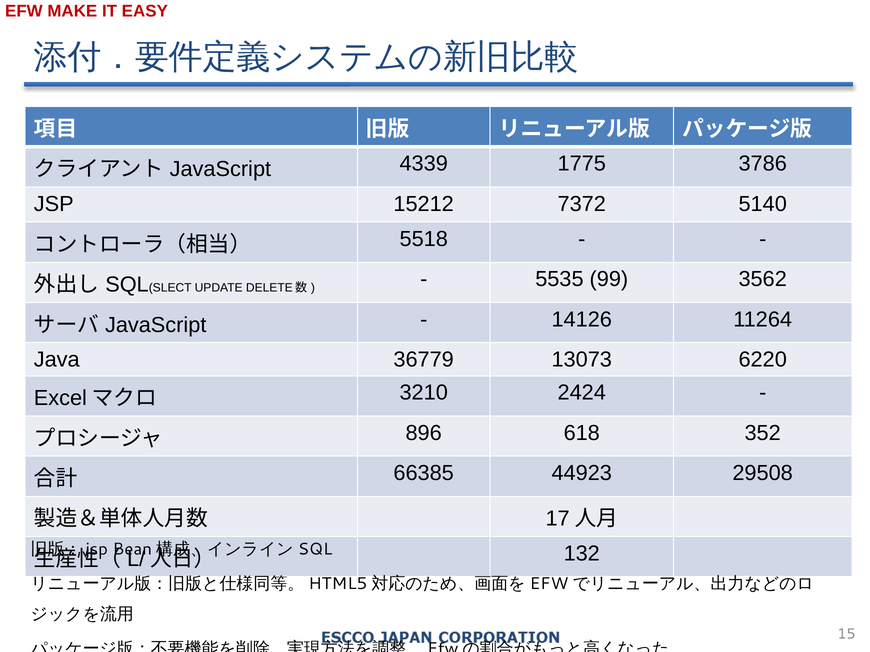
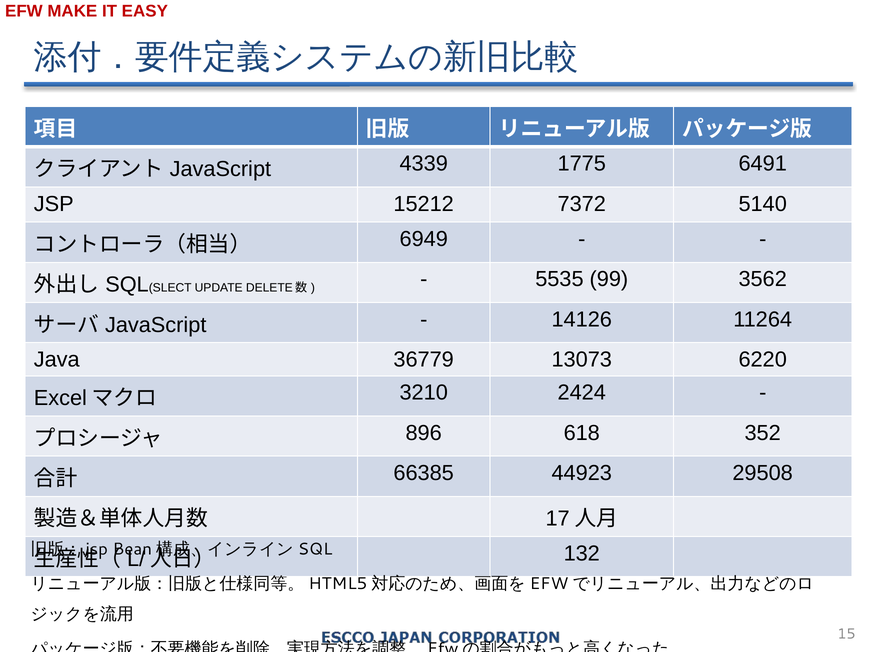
3786: 3786 -> 6491 (763, 164)
5518: 5518 -> 6949 (424, 239)
